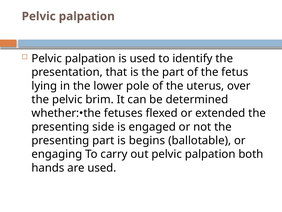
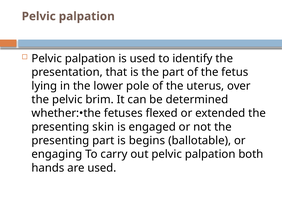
side: side -> skin (103, 127)
